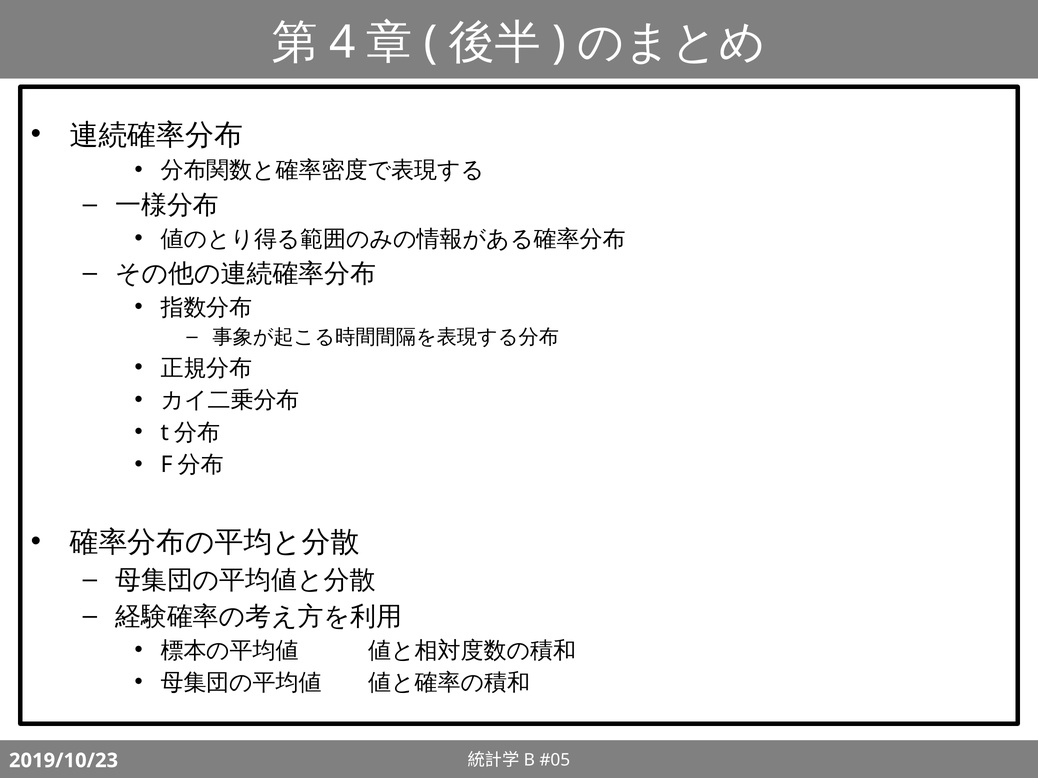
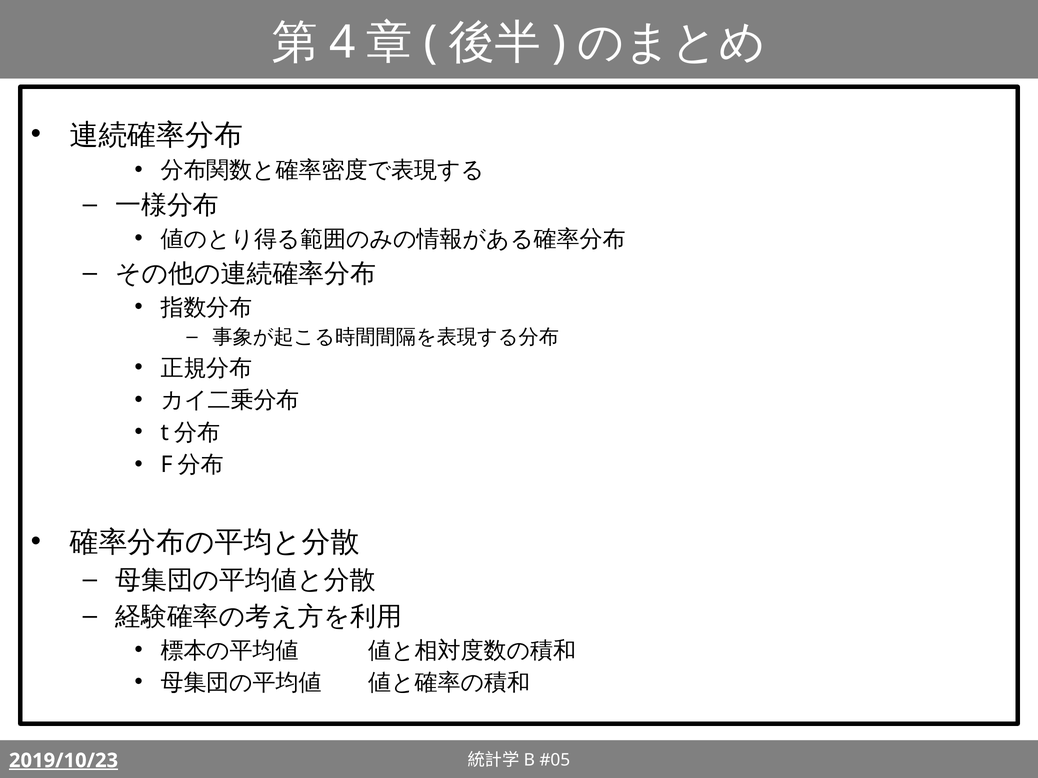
2019/10/23 underline: none -> present (64, 761)
